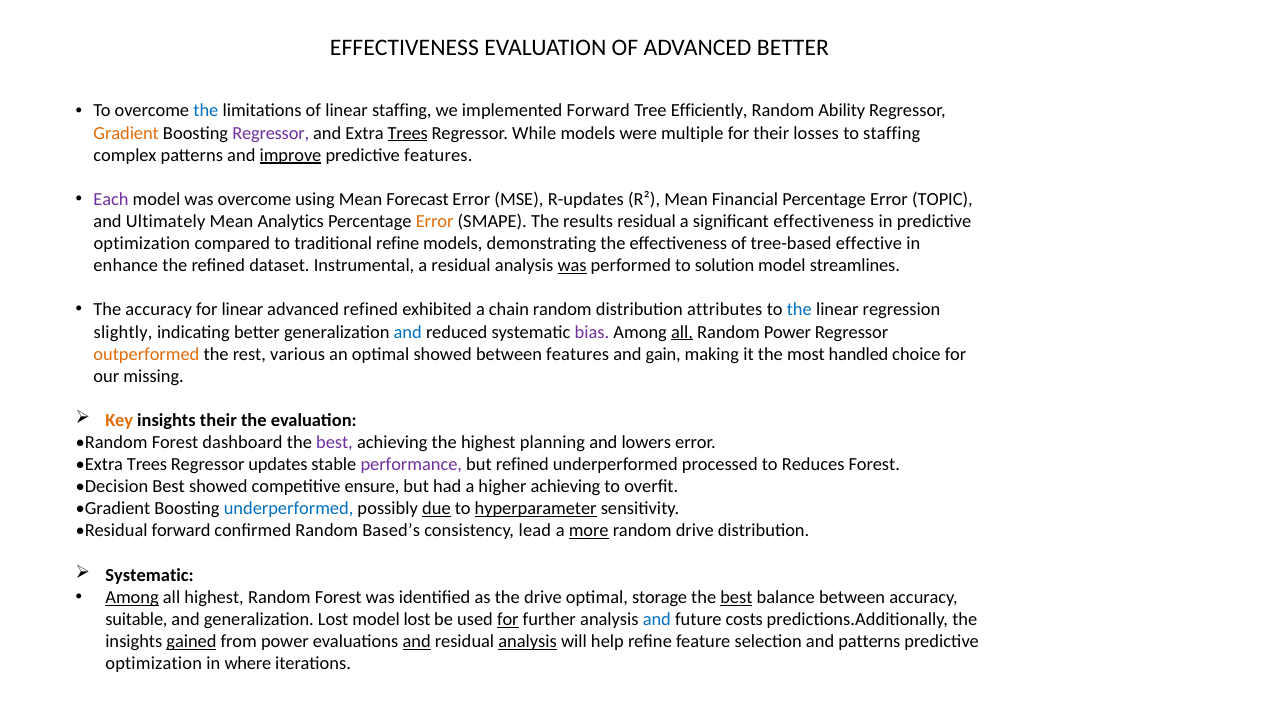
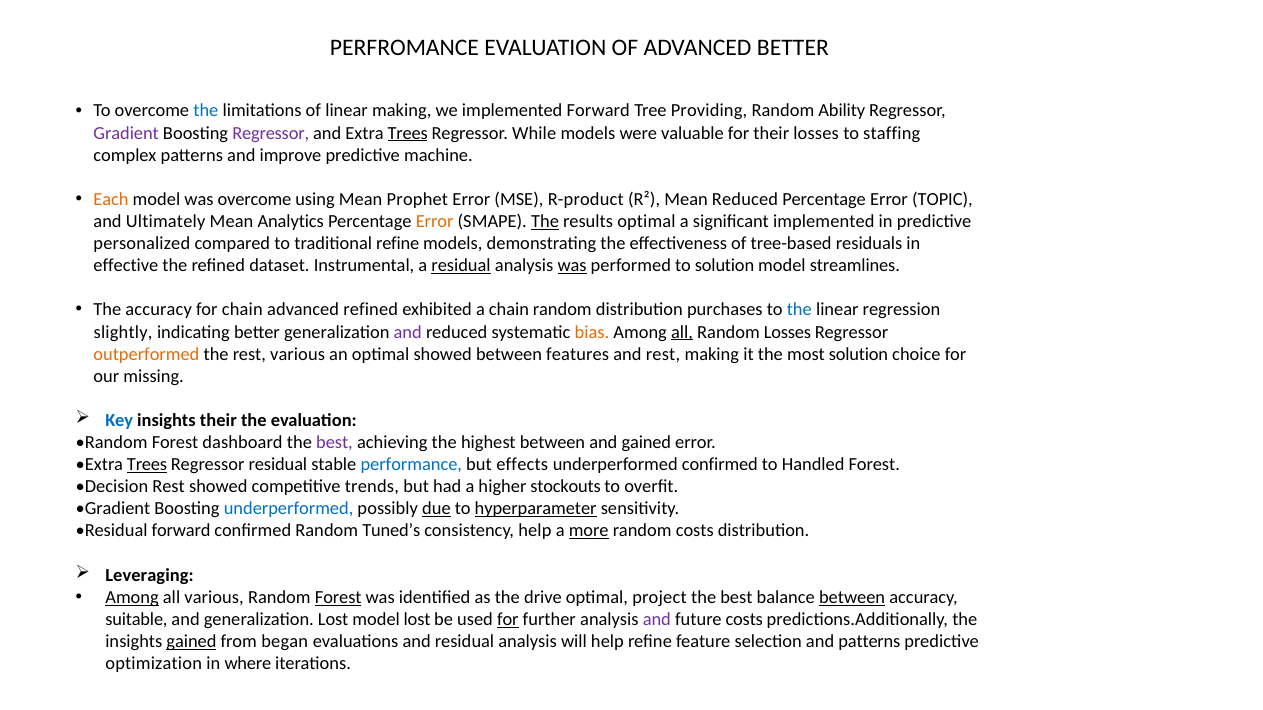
EFFECTIVENESS: EFFECTIVENESS -> PERFROMANCE (404, 48)
linear staffing: staffing -> making (402, 111)
Efficiently: Efficiently -> Providing (709, 111)
Gradient colour: orange -> purple (126, 133)
multiple: multiple -> valuable (692, 133)
improve underline: present -> none (291, 155)
predictive features: features -> machine (438, 155)
Each colour: purple -> orange (111, 199)
Forecast: Forecast -> Prophet (417, 199)
R-updates: R-updates -> R-product (586, 199)
Mean Financial: Financial -> Reduced (745, 199)
The underline: none -> present (545, 222)
results residual: residual -> optimal (646, 222)
significant effectiveness: effectiveness -> implemented (824, 222)
optimization: optimization -> personalized (142, 244)
effective: effective -> residuals (869, 244)
enhance: enhance -> effective (126, 266)
residual underline: none -> present (461, 266)
for linear: linear -> chain (242, 310)
attributes: attributes -> purchases (725, 310)
and colour: blue -> purple (408, 332)
bias colour: purple -> orange (592, 332)
Random Power: Power -> Losses (787, 332)
and gain: gain -> rest (663, 354)
most handled: handled -> solution (859, 354)
Key colour: orange -> blue (119, 421)
highest planning: planning -> between (553, 443)
and lowers: lowers -> gained (646, 443)
Trees underline: none -> present (147, 465)
Regressor updates: updates -> residual (278, 465)
performance colour: purple -> blue (411, 465)
but refined: refined -> effects (522, 465)
underperformed processed: processed -> confirmed (720, 465)
Reduces: Reduces -> Handled (813, 465)
Decision Best: Best -> Rest (169, 487)
ensure: ensure -> trends (372, 487)
higher achieving: achieving -> stockouts (566, 487)
Based’s: Based’s -> Tuned’s (391, 531)
consistency lead: lead -> help (535, 531)
random drive: drive -> costs (695, 531)
Systematic: Systematic -> Leveraging (150, 575)
all highest: highest -> various (214, 598)
Forest underline: none -> present (338, 598)
storage: storage -> project (659, 598)
best underline: present -> none (736, 598)
between underline: none -> present (852, 598)
and colour: blue -> purple (657, 620)
from power: power -> began (285, 642)
and underline: present -> none (417, 642)
analysis underline: present -> none (528, 642)
